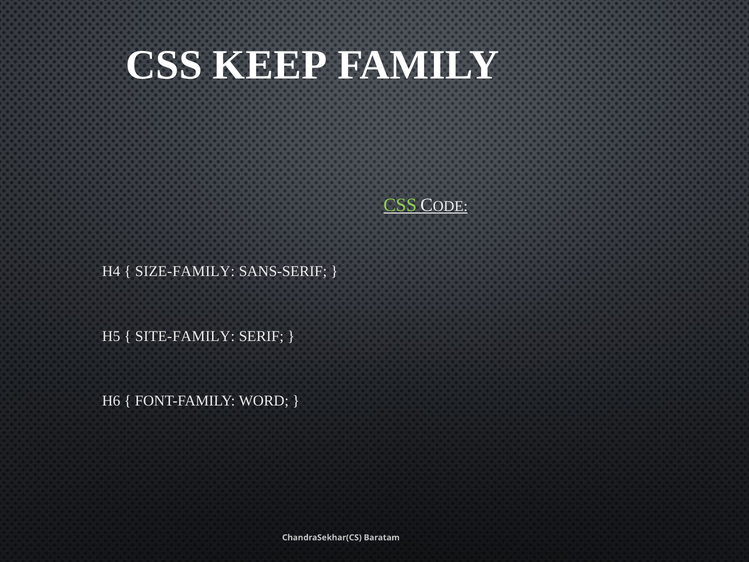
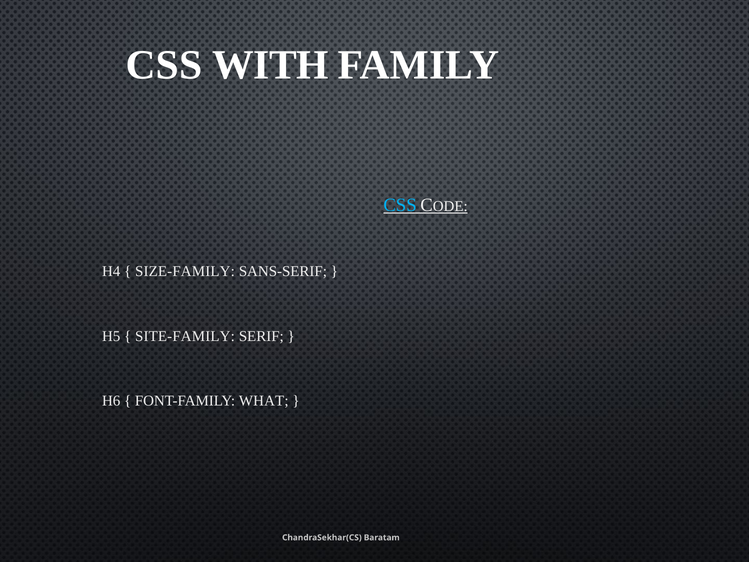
KEEP: KEEP -> WITH (270, 65)
CSS colour: light green -> light blue (400, 205)
WORD: WORD -> WHAT (264, 401)
